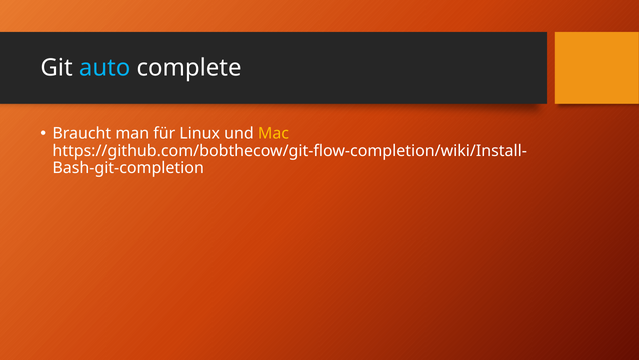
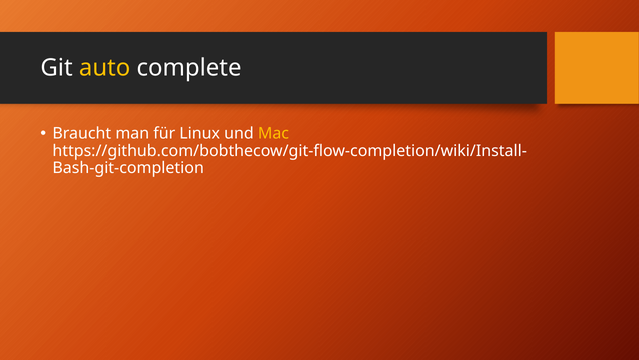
auto colour: light blue -> yellow (105, 68)
